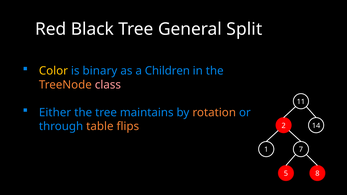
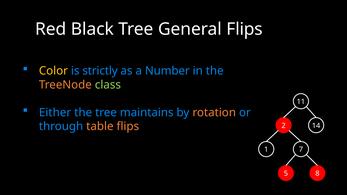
General Split: Split -> Flips (245, 29)
binary: binary -> strictly (100, 71)
Children: Children -> Number (167, 71)
class colour: pink -> light green (108, 85)
